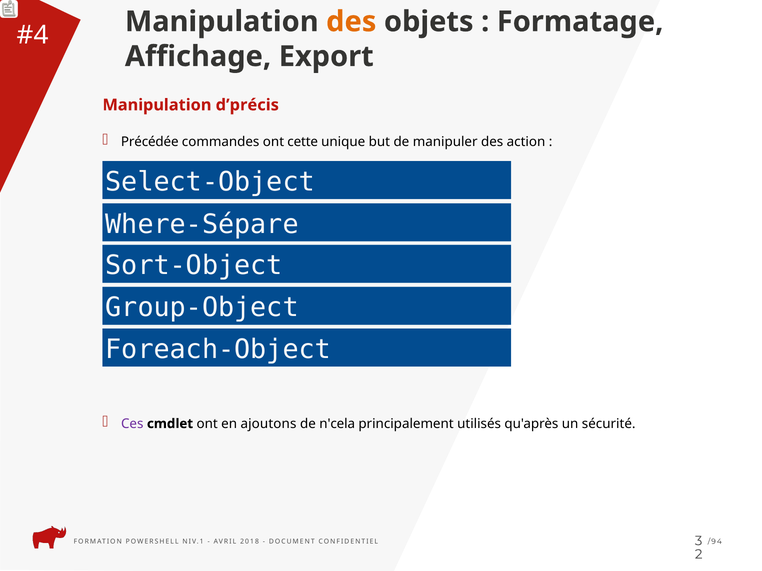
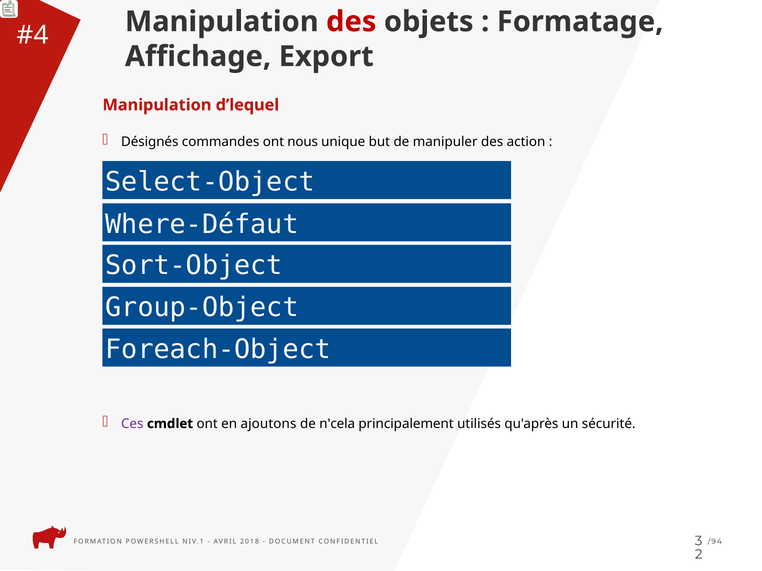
des colour: orange -> red (351, 22)
d’précis: d’précis -> d’lequel (247, 105)
Précédée: Précédée -> Désignés (150, 142)
cette: cette -> nous (303, 142)
Where-Sépare: Where-Sépare -> Where-Défaut (202, 224)
